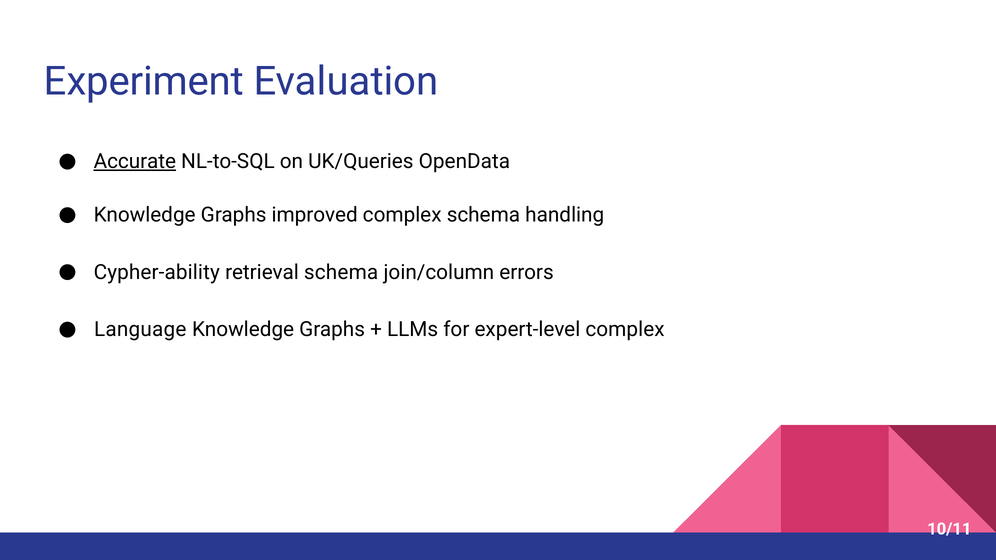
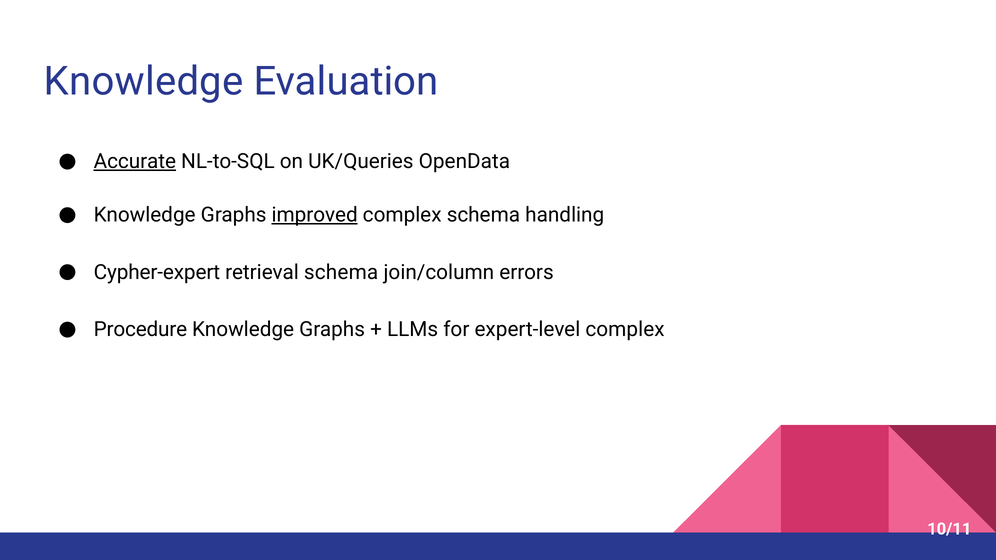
Experiment: Experiment -> Knowledge (144, 82)
improved underline: none -> present (315, 215)
Cypher-ability: Cypher-ability -> Cypher-expert (157, 272)
Language: Language -> Procedure (140, 330)
